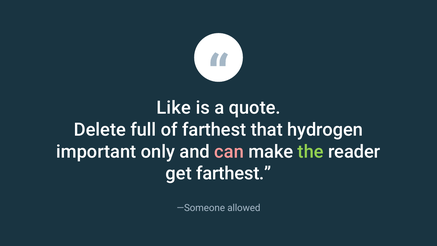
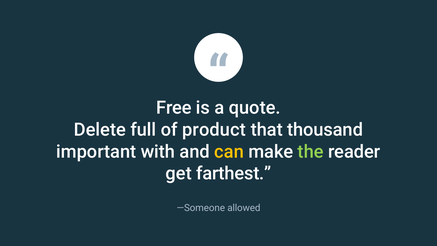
Like: Like -> Free (174, 108)
of farthest: farthest -> product (214, 130)
hydrogen: hydrogen -> thousand (325, 130)
only: only -> with (158, 152)
can colour: pink -> yellow (229, 152)
